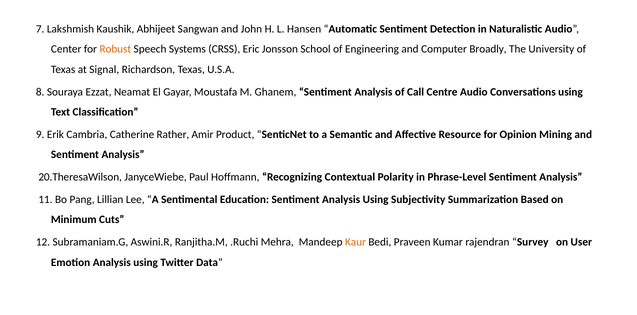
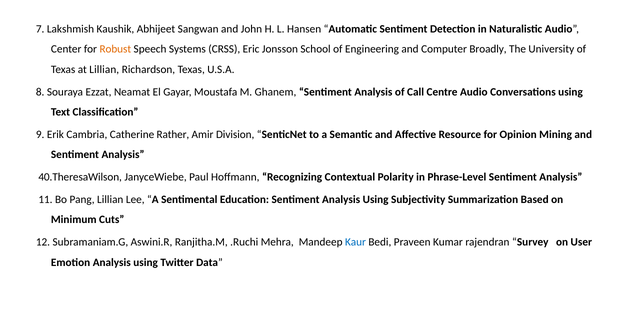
at Signal: Signal -> Lillian (104, 69)
Product: Product -> Division (235, 134)
20.TheresaWilson: 20.TheresaWilson -> 40.TheresaWilson (80, 177)
Kaur colour: orange -> blue (356, 242)
